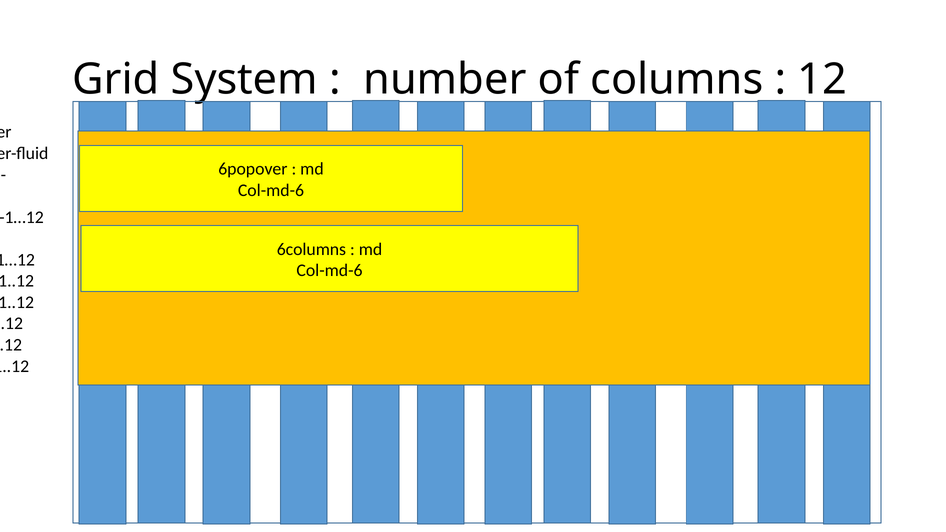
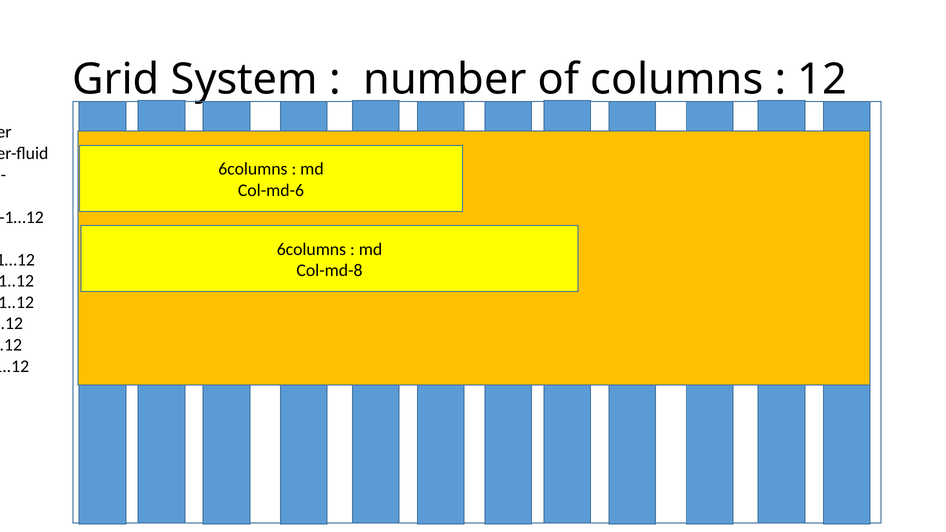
6popover: 6popover -> 6columns (253, 169)
Col-md-6: Col-md-6 -> Col-md-8 (330, 271)
